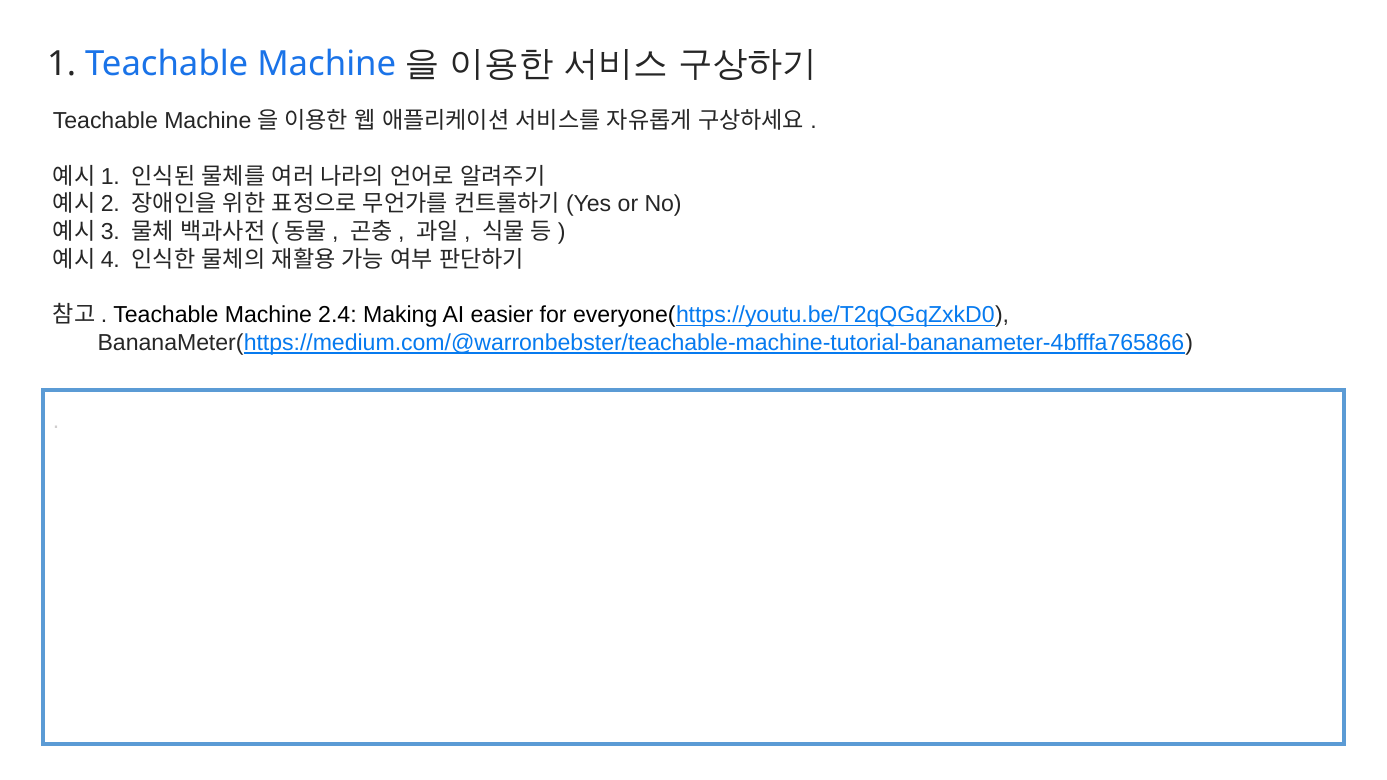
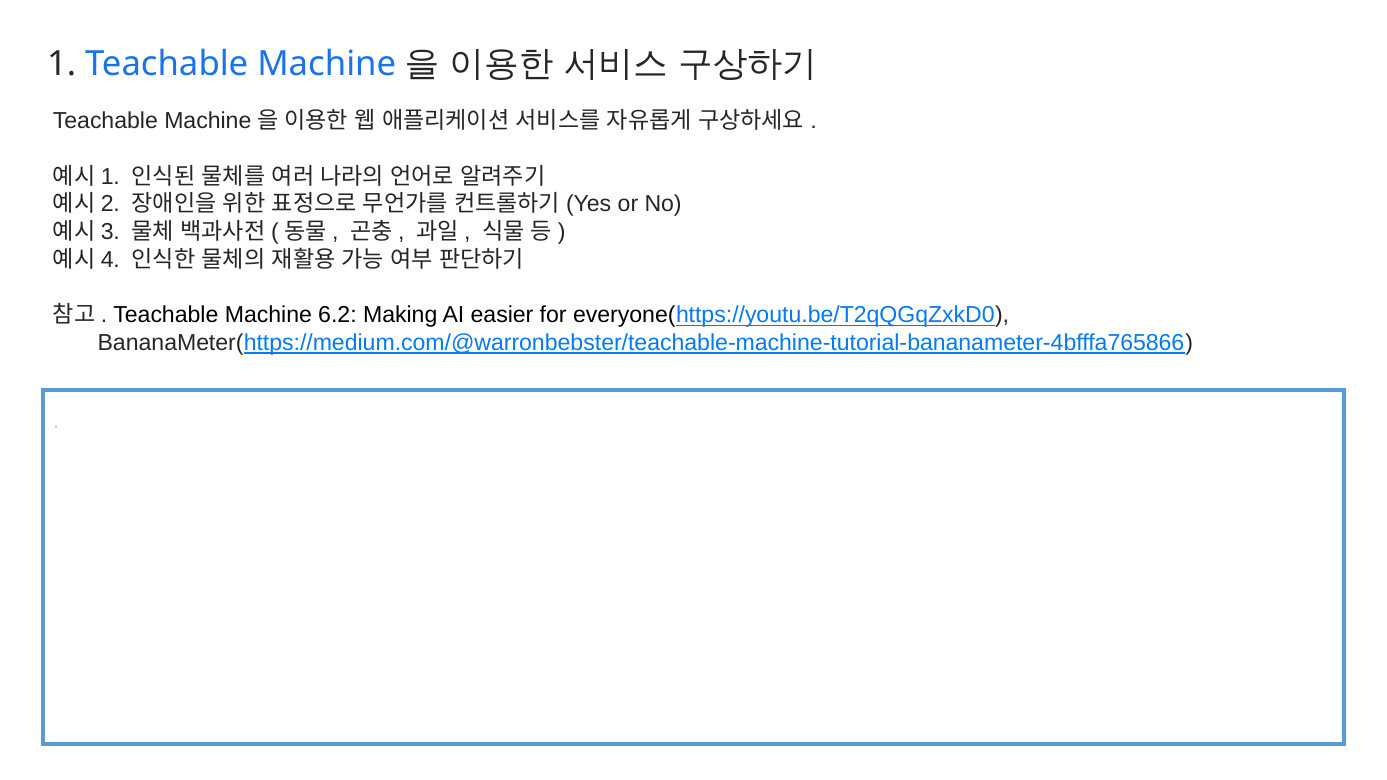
2.4: 2.4 -> 6.2 (337, 315)
